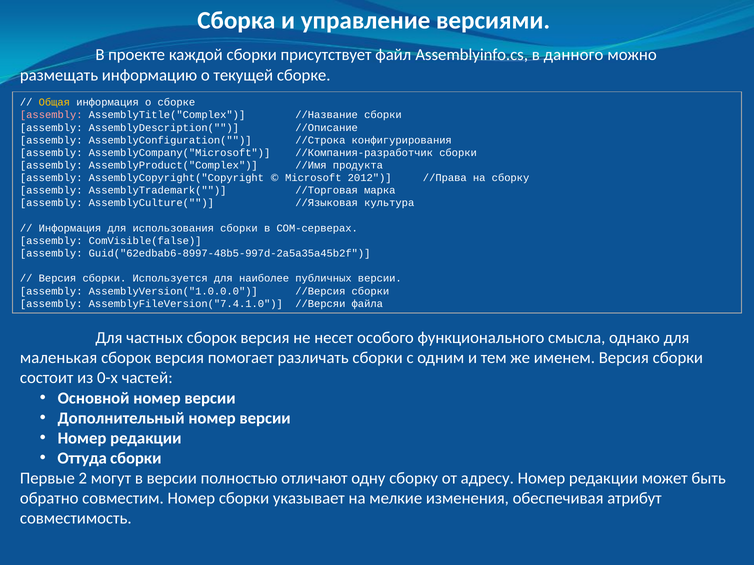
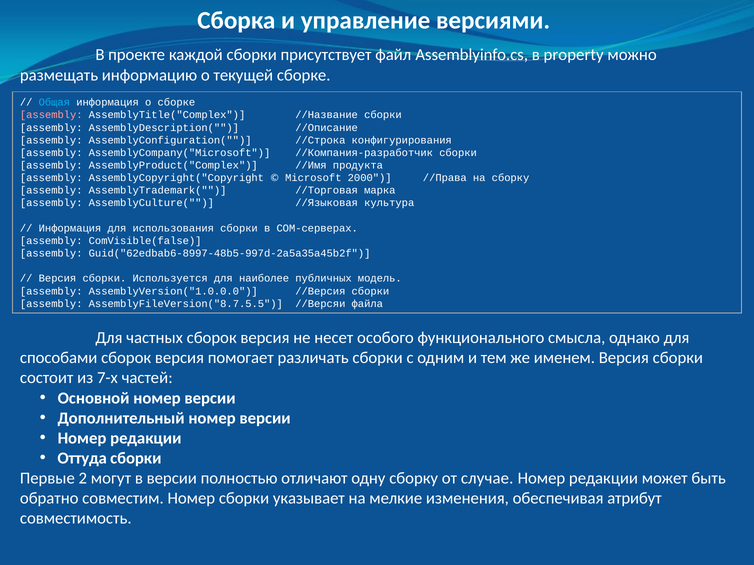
данного: данного -> property (574, 55)
Общая colour: yellow -> light blue (54, 103)
2012: 2012 -> 2000 (370, 178)
публичных версии: версии -> модель (380, 279)
AssemblyFileVersion("7.4.1.0: AssemblyFileVersion("7.4.1.0 -> AssemblyFileVersion("8.7.5.5 (186, 304)
маленькая: маленькая -> способами (59, 358)
0-х: 0-х -> 7-х (107, 378)
адресу: адресу -> случае (487, 479)
